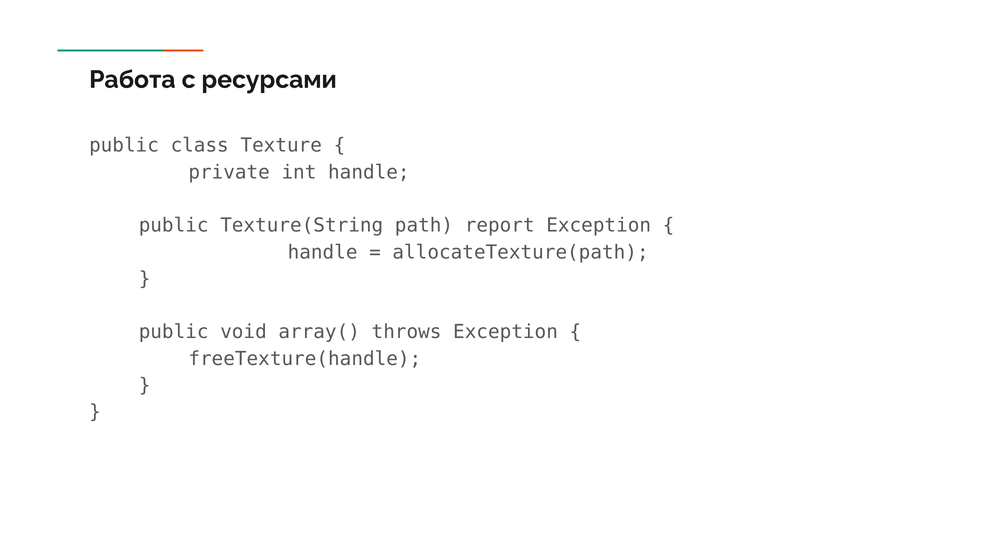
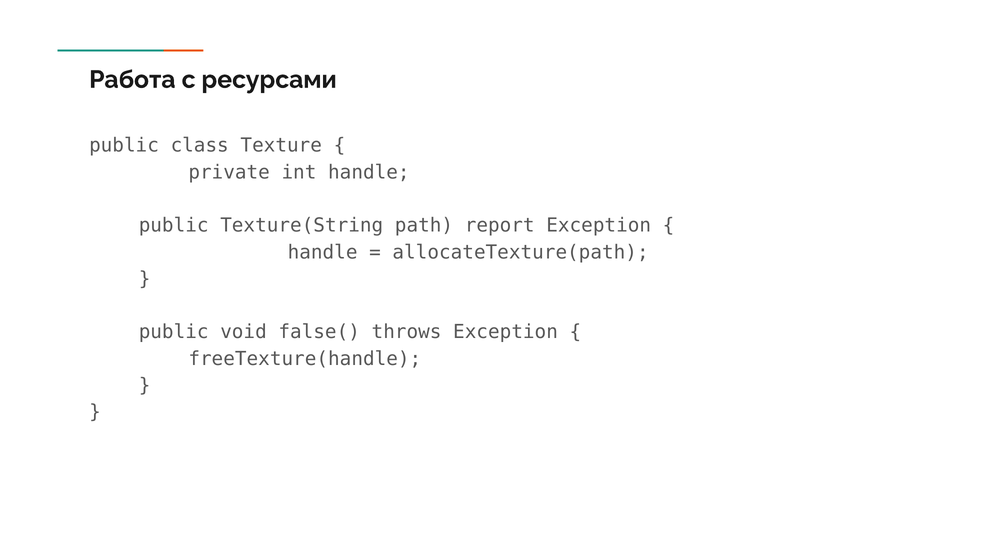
array(: array( -> false( (319, 332)
